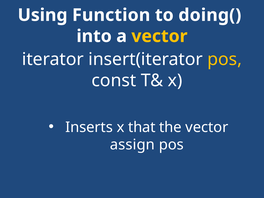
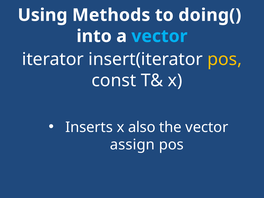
Function: Function -> Methods (111, 15)
vector colour: yellow -> light blue (159, 36)
that: that -> also (142, 127)
